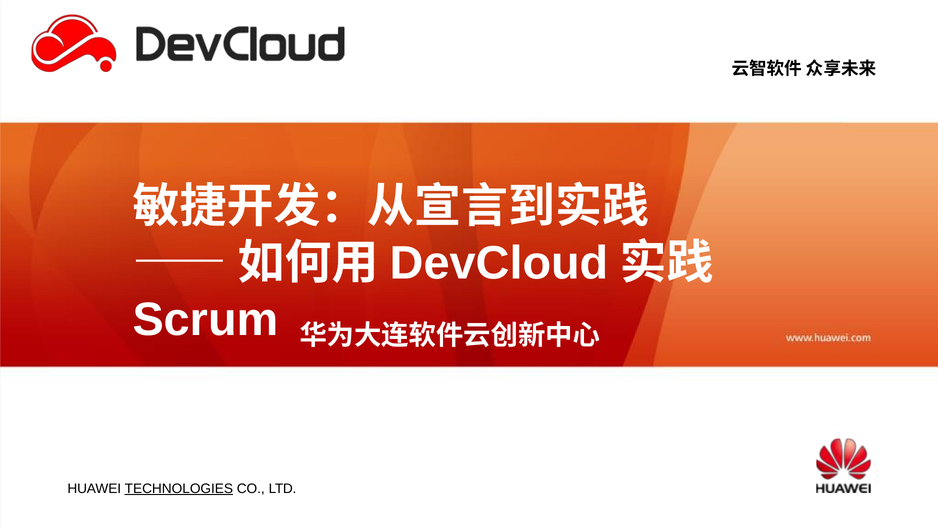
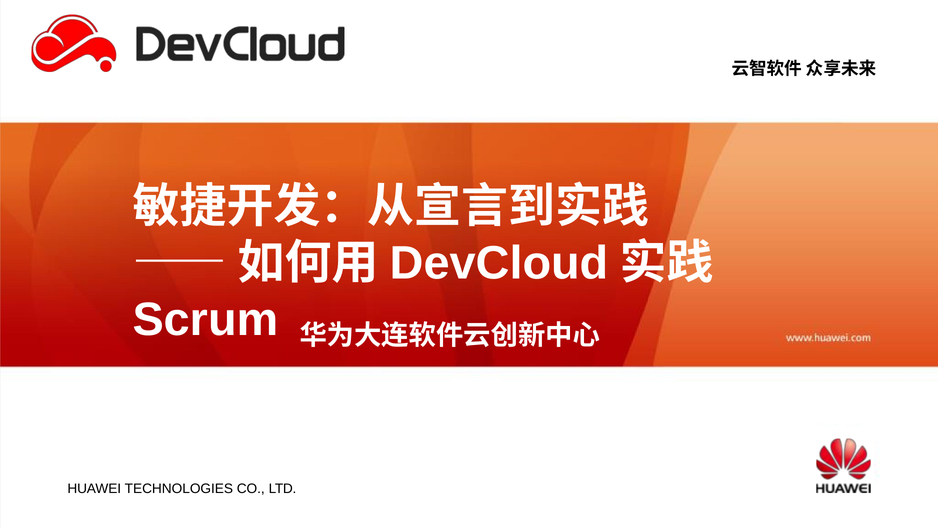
TECHNOLOGIES underline: present -> none (179, 488)
